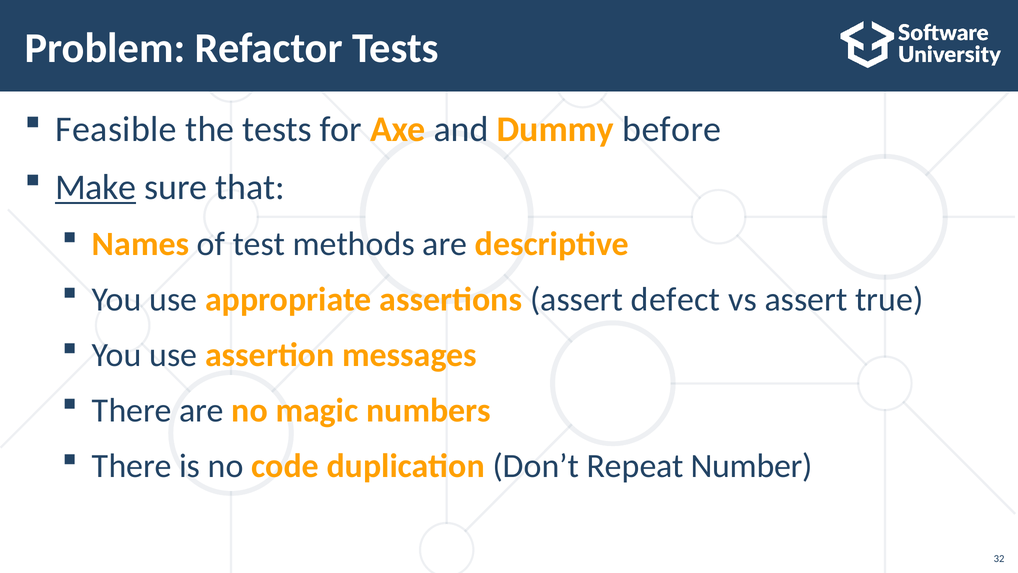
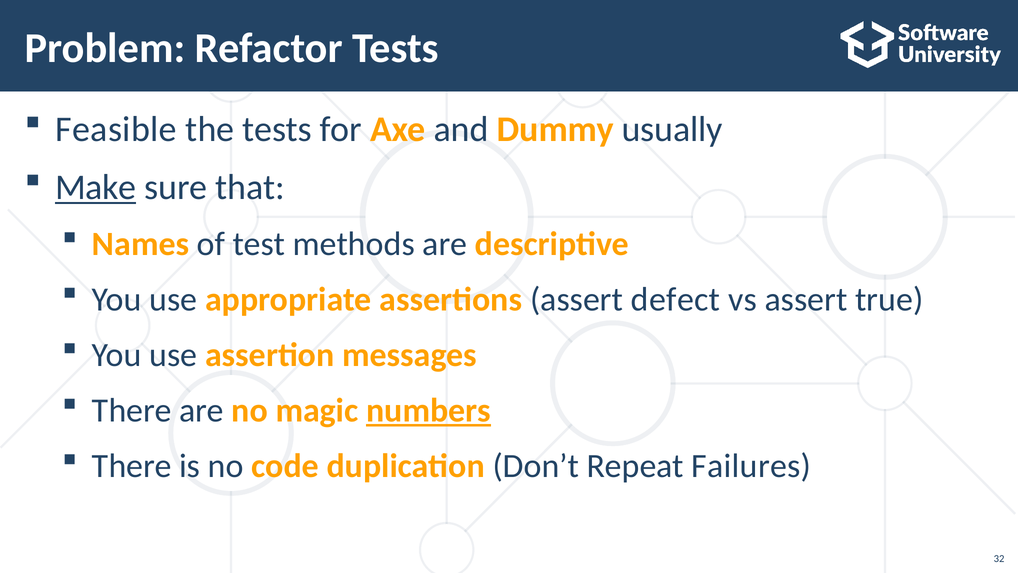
before: before -> usually (672, 129)
numbers underline: none -> present (428, 410)
Number: Number -> Failures (751, 466)
